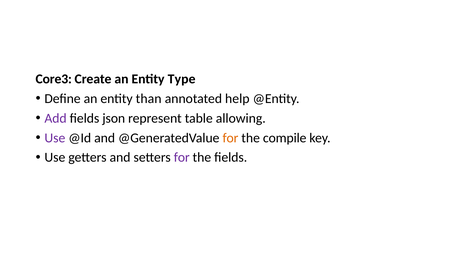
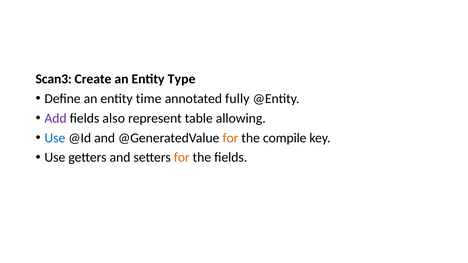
Core3: Core3 -> Scan3 (54, 79)
than: than -> time (149, 99)
help: help -> fully (237, 99)
json: json -> also (114, 118)
Use colour: purple -> blue (55, 138)
for colour: purple -> orange (182, 158)
